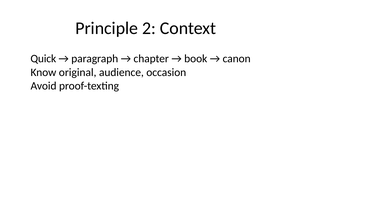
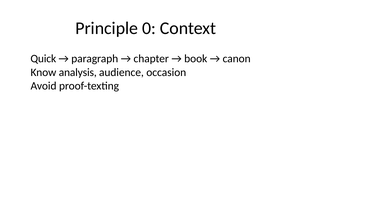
2: 2 -> 0 (149, 28)
original: original -> analysis (78, 72)
